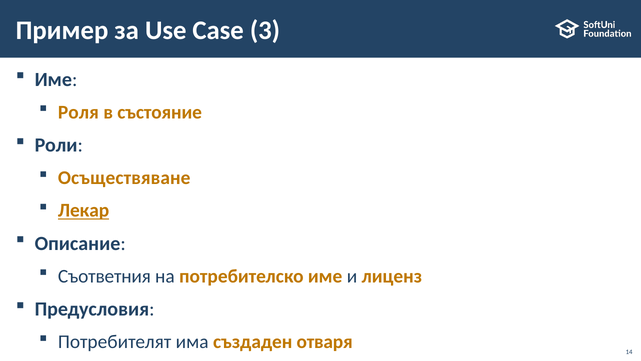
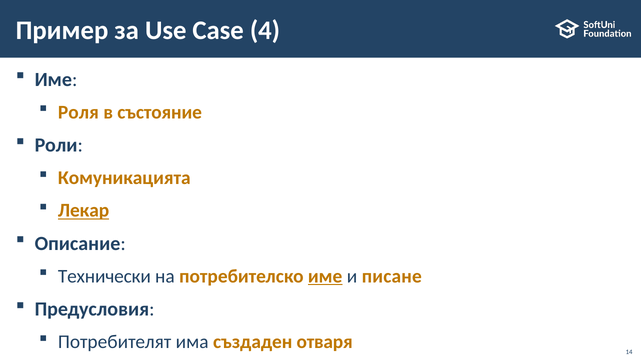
3: 3 -> 4 (265, 30)
Осъществяване: Осъществяване -> Комуникацията (124, 178)
Съответния: Съответния -> Технически (104, 276)
име underline: none -> present (325, 276)
лиценз: лиценз -> писане (392, 276)
